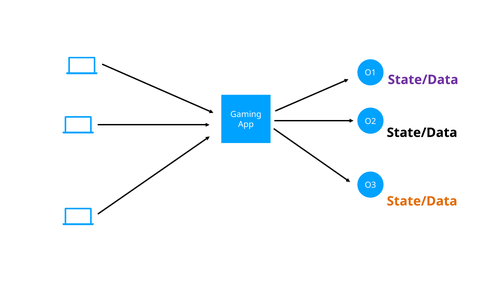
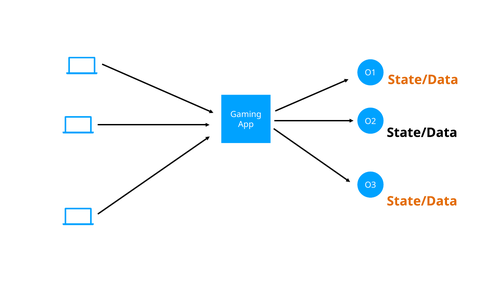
State/Data colour: purple -> orange (423, 80)
